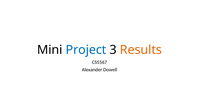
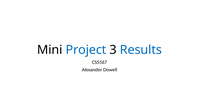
Results colour: orange -> blue (141, 50)
